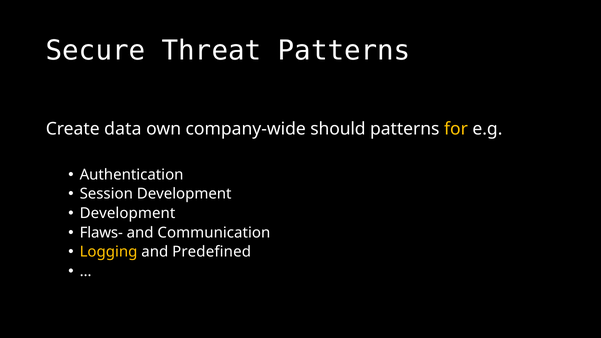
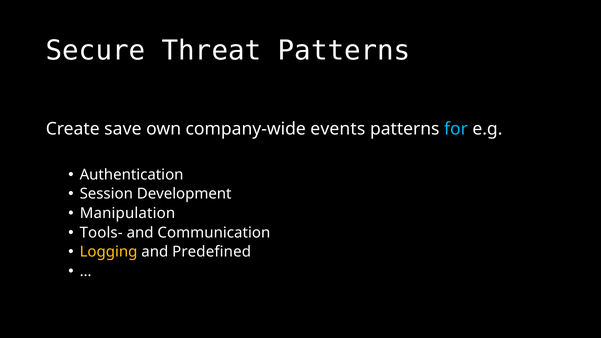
data: data -> save (123, 129)
should: should -> events (338, 129)
for colour: yellow -> light blue (456, 129)
Development: Development -> Manipulation (127, 213)
Flaws-: Flaws- -> Tools- (101, 233)
